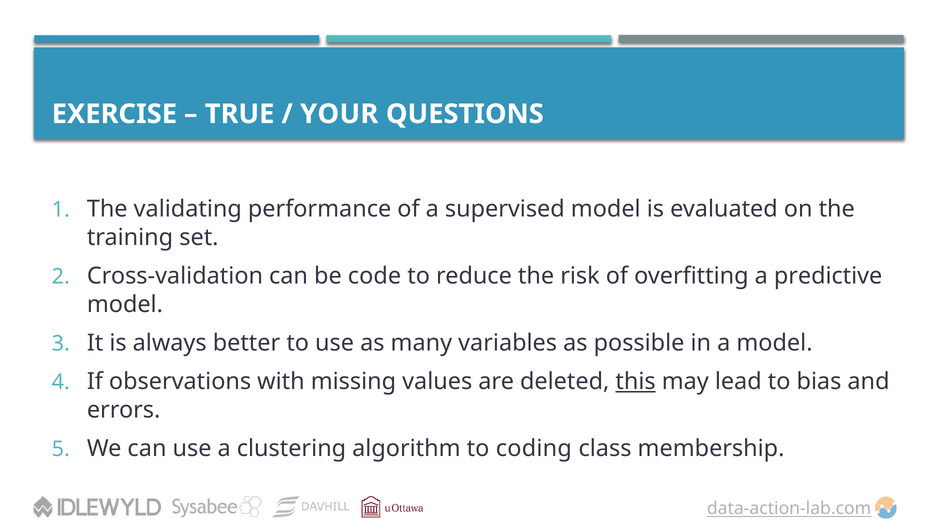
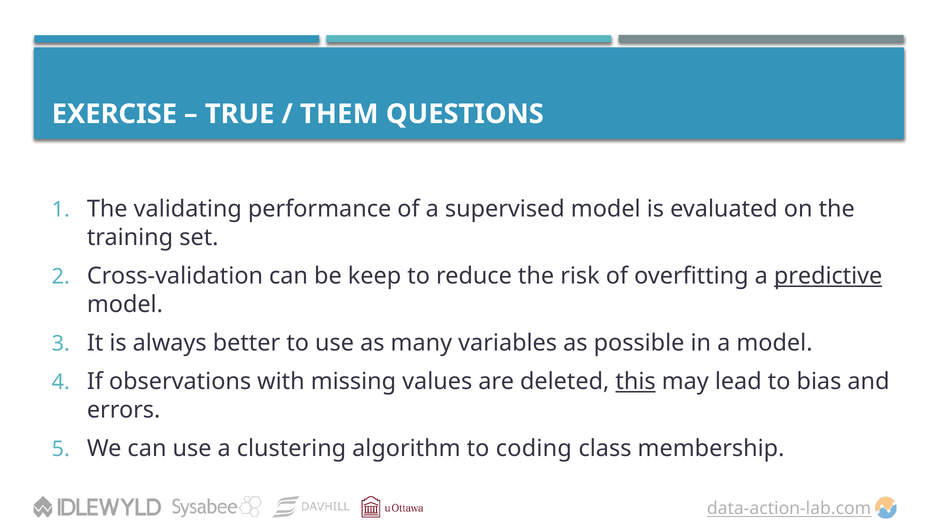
YOUR: YOUR -> THEM (339, 114)
code: code -> keep (375, 276)
predictive underline: none -> present (828, 276)
